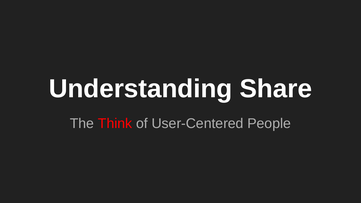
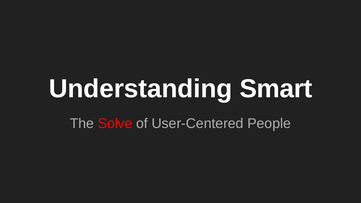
Share: Share -> Smart (276, 89)
Think: Think -> Solve (115, 124)
